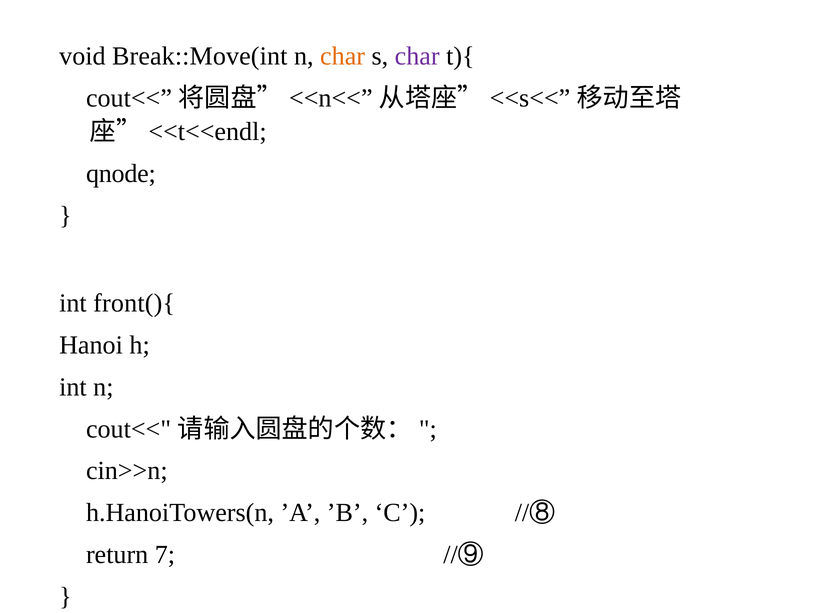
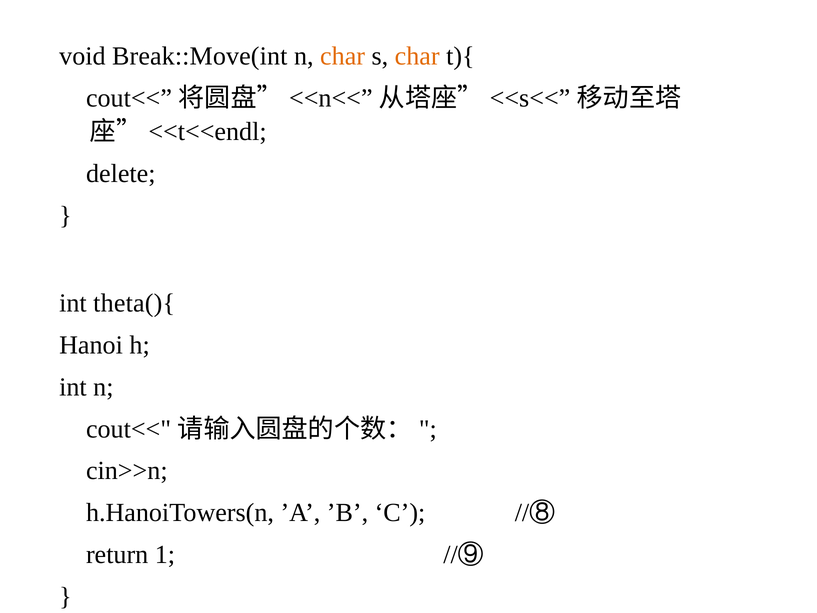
char colour: purple -> orange (417, 56)
qnode: qnode -> delete (121, 174)
front(){: front(){ -> theta(){ (134, 303)
7: 7 -> 1 (165, 555)
